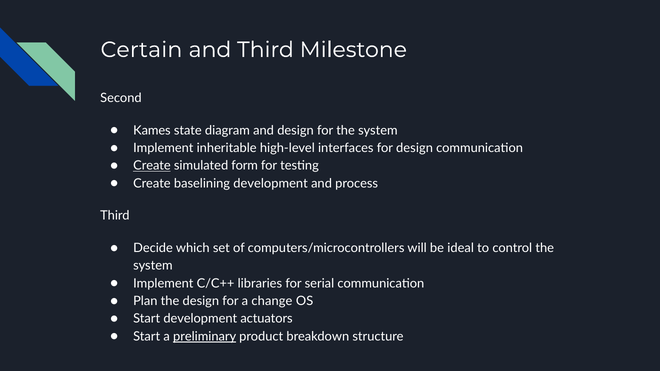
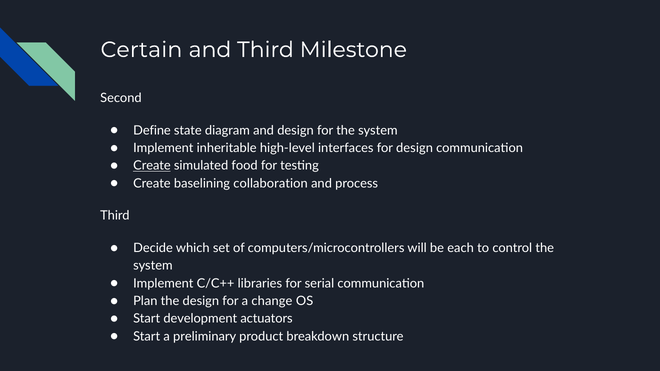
Kames: Kames -> Define (152, 130)
form: form -> food (245, 166)
baselining development: development -> collaboration (271, 183)
ideal: ideal -> each (461, 248)
preliminary underline: present -> none (205, 337)
